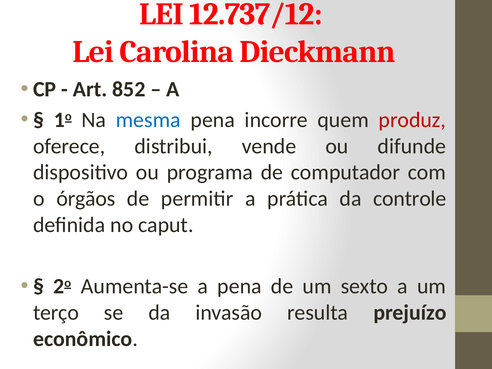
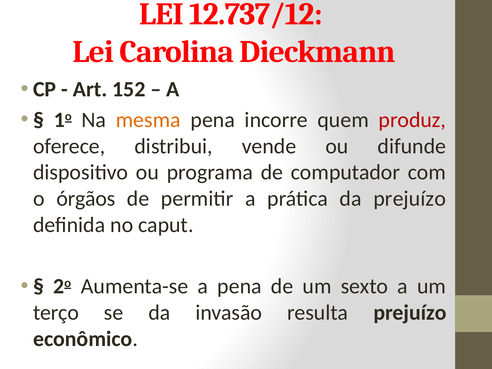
852: 852 -> 152 (129, 89)
mesma colour: blue -> orange (148, 120)
da controle: controle -> prejuízo (410, 199)
